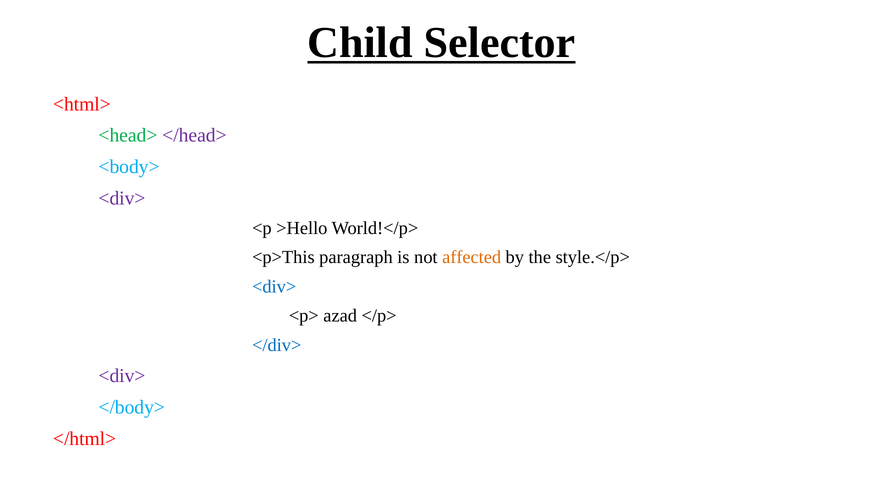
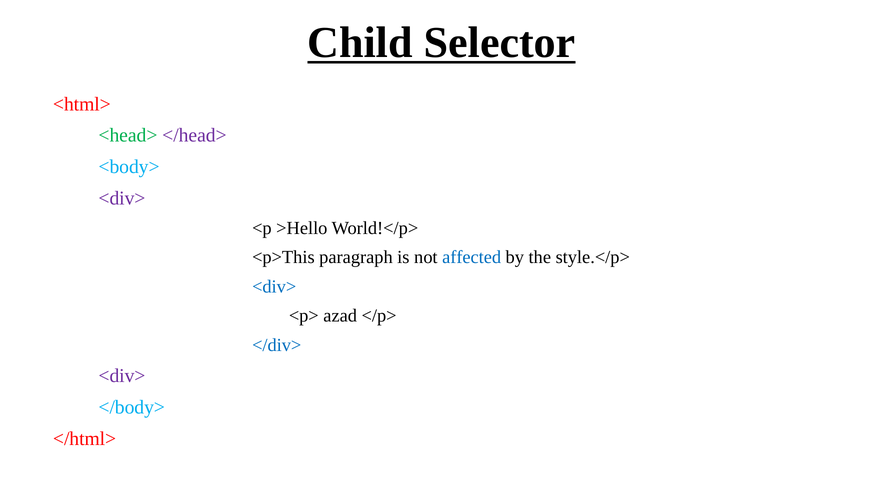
affected colour: orange -> blue (472, 257)
